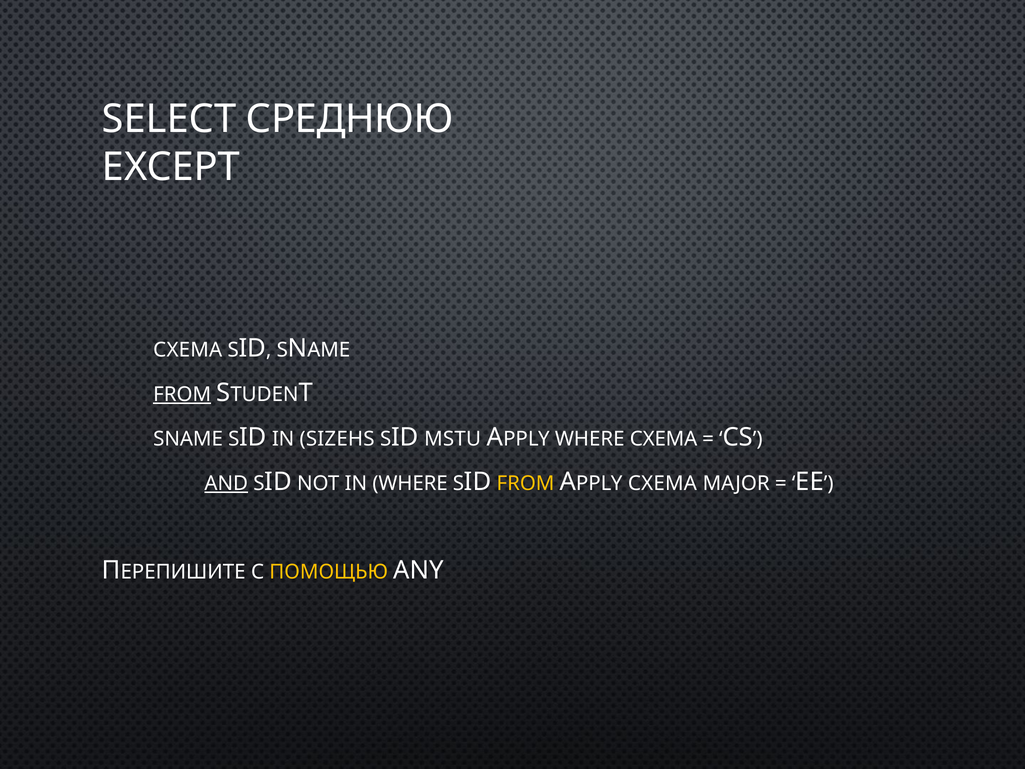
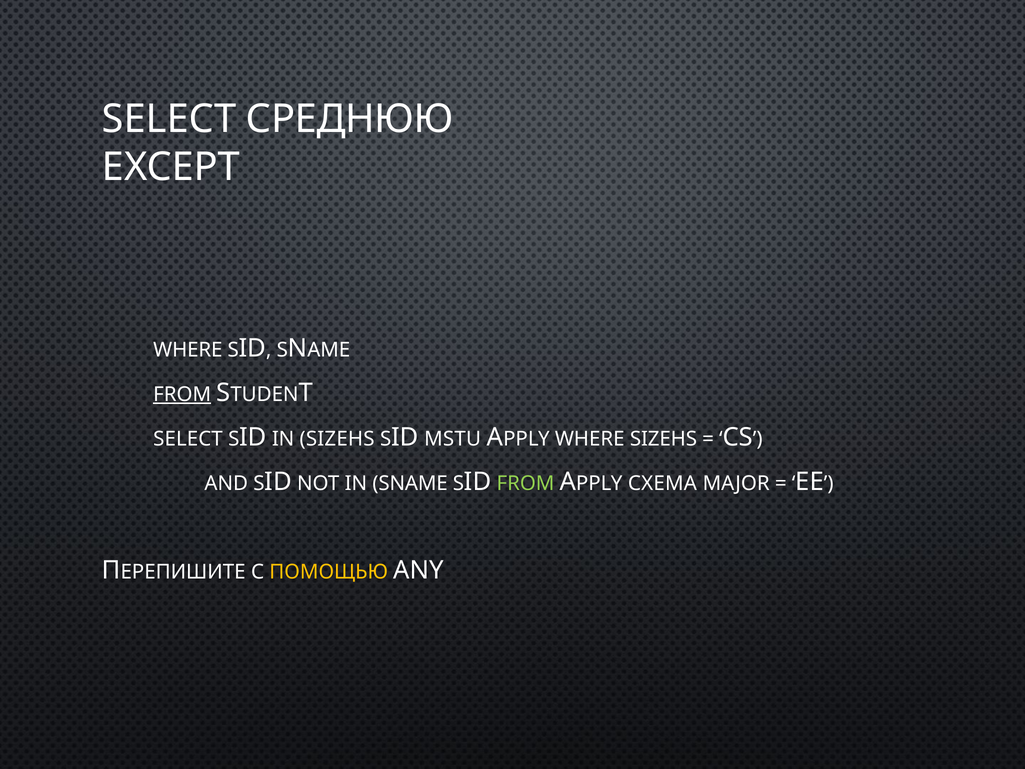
СХЕМА: СХЕМА -> WHERE (188, 350)
SNAME: SNAME -> SELECT (188, 439)
WHERE СХЕМА: СХЕМА -> SIZEHS (663, 439)
AND underline: present -> none (226, 483)
IN WHERE: WHERE -> SNAME (410, 483)
FROM colour: yellow -> light green (526, 483)
